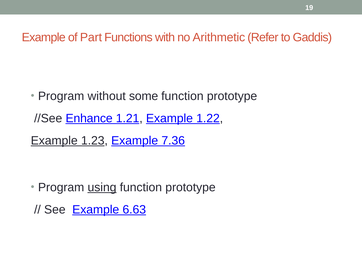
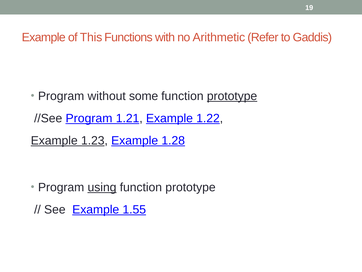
Part: Part -> This (91, 37)
prototype underline: none -> present (232, 96)
//See Enhance: Enhance -> Program (89, 118)
7.36: 7.36 -> 1.28 (173, 140)
6.63: 6.63 -> 1.55 (134, 209)
